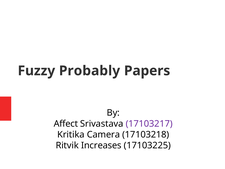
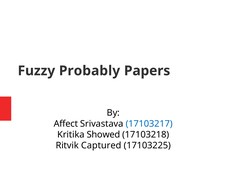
17103217 colour: purple -> blue (149, 123)
Camera: Camera -> Showed (103, 134)
Increases: Increases -> Captured (101, 145)
